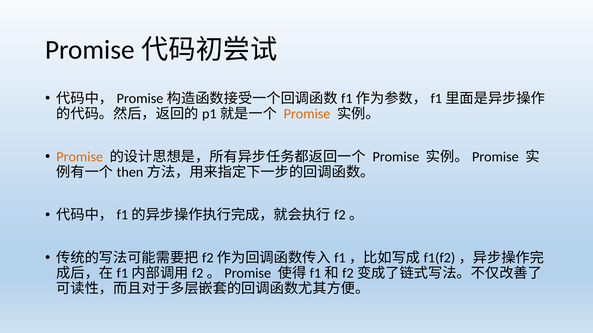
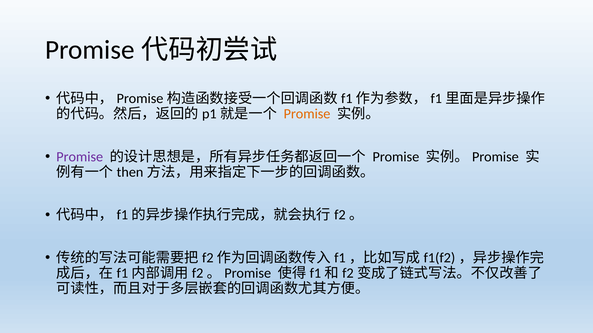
Promise colour: orange -> purple (80, 157)
